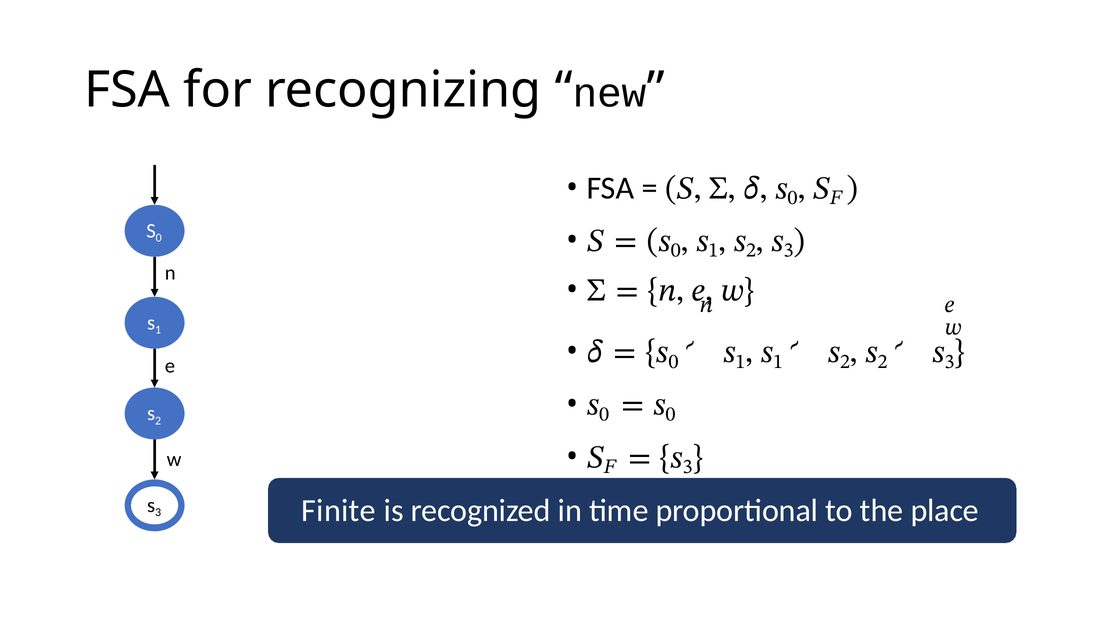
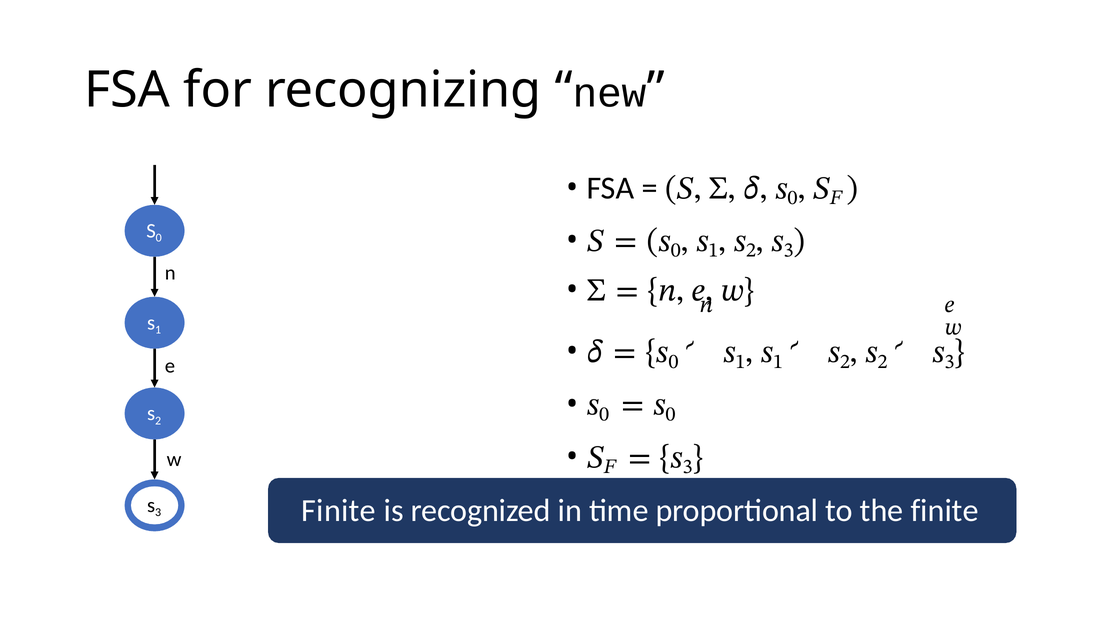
the place: place -> finite (945, 511)
